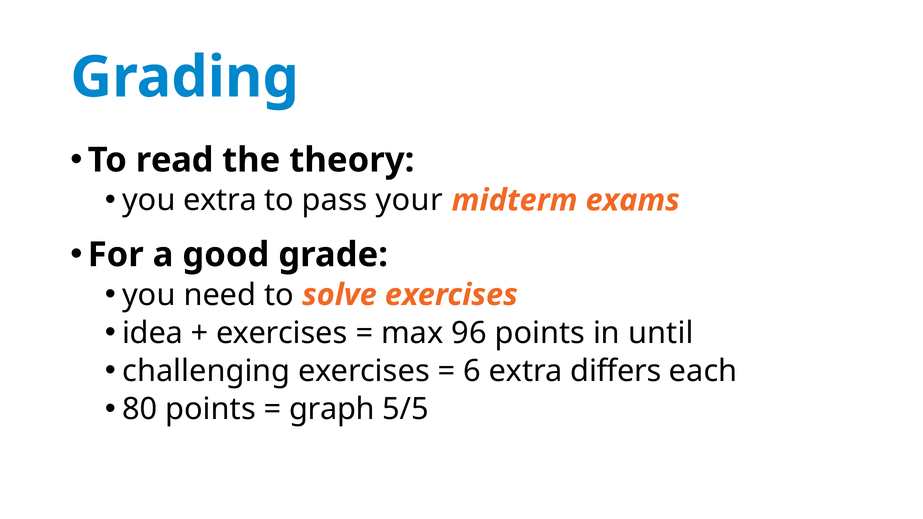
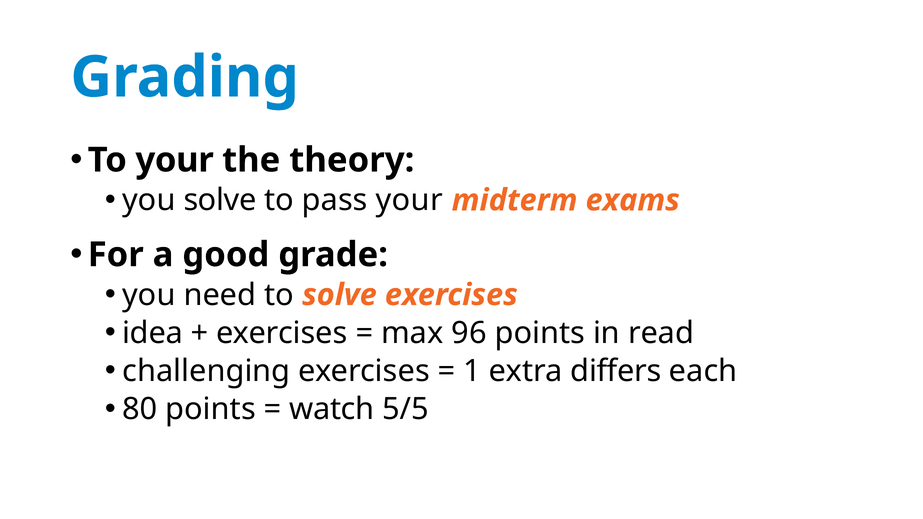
To read: read -> your (175, 160)
you extra: extra -> solve (220, 200)
until: until -> read (661, 333)
6: 6 -> 1 (472, 371)
graph: graph -> watch (332, 409)
